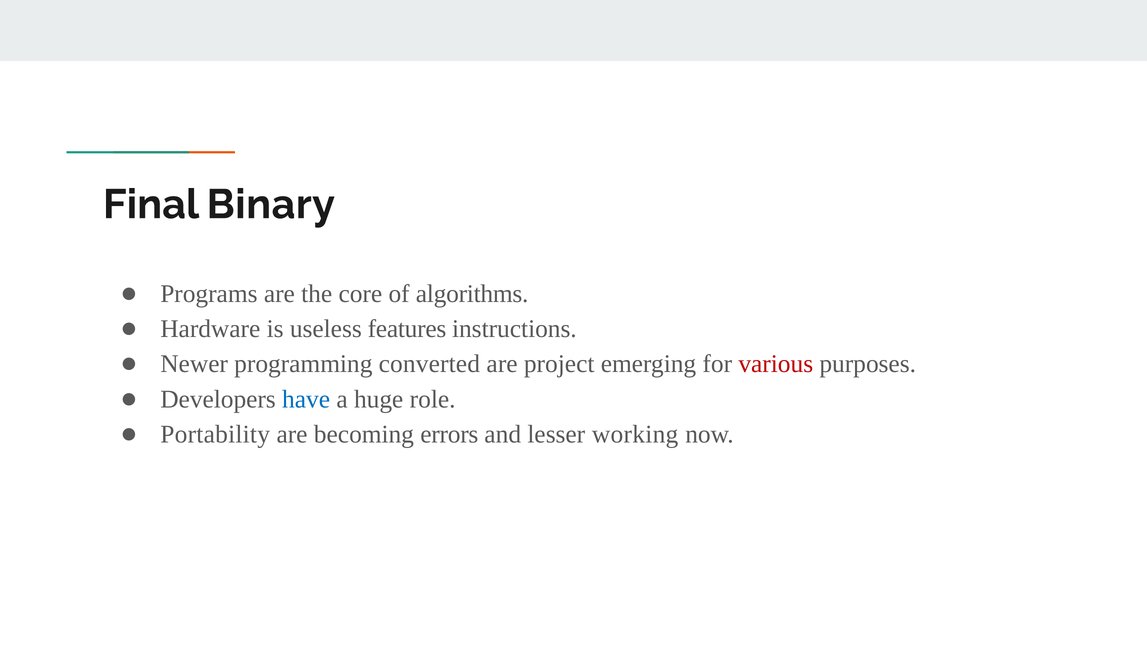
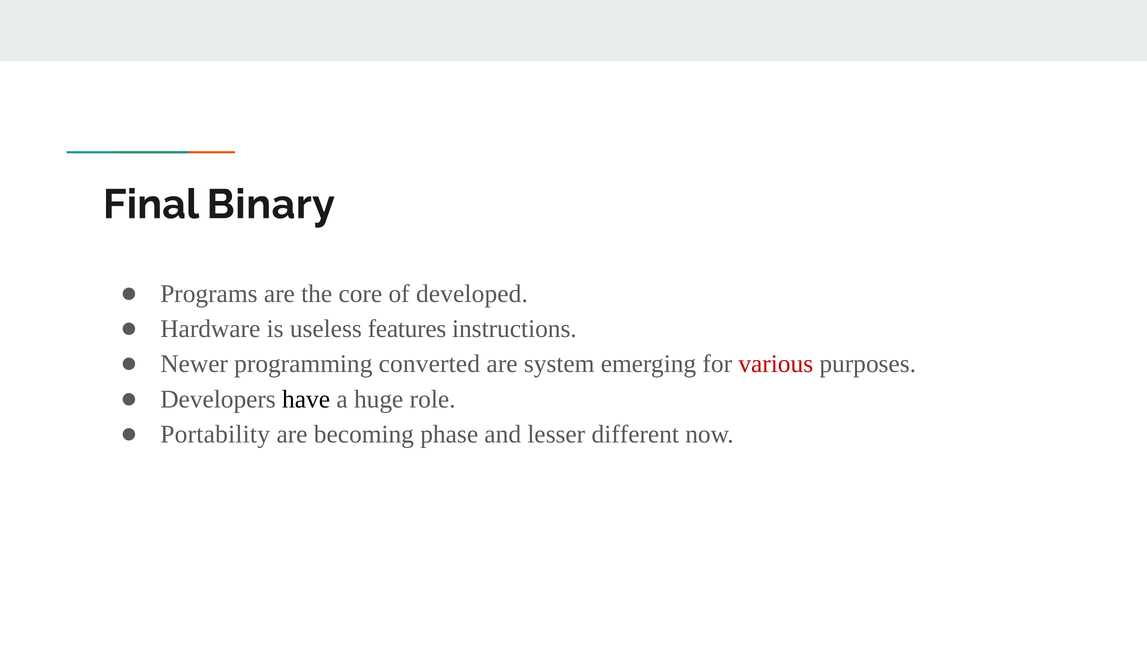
algorithms: algorithms -> developed (472, 294)
project: project -> system (559, 364)
have colour: blue -> black (306, 399)
errors: errors -> phase (449, 434)
working: working -> different (635, 434)
